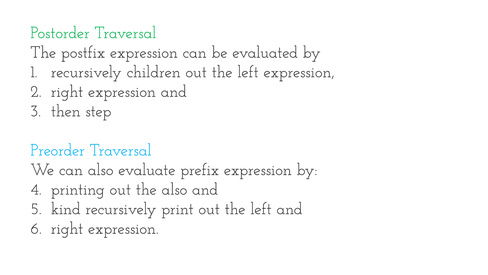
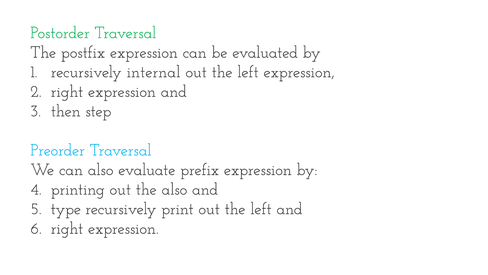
children: children -> internal (154, 72)
kind: kind -> type (66, 208)
